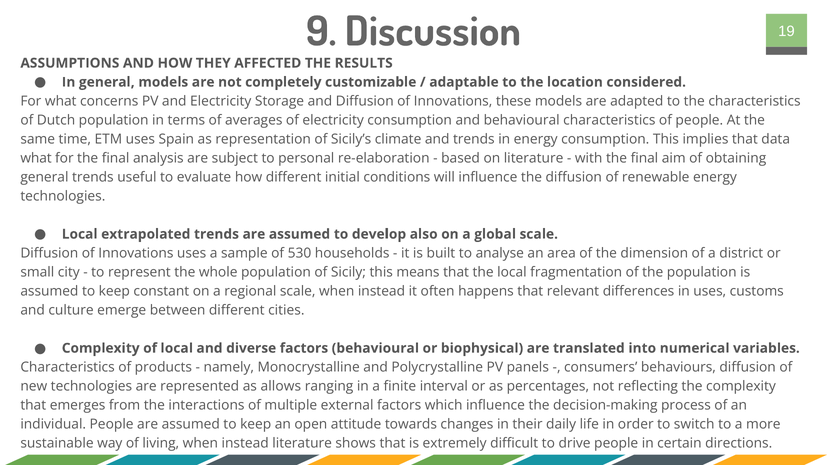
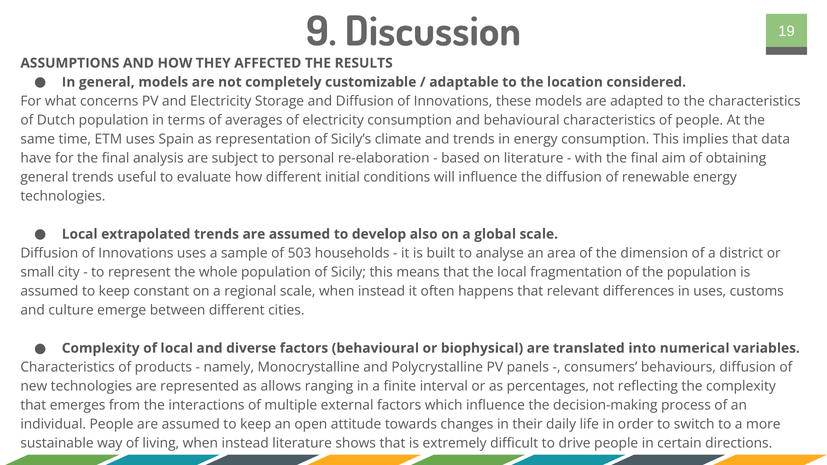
what: what -> have (36, 158)
530: 530 -> 503 (299, 253)
